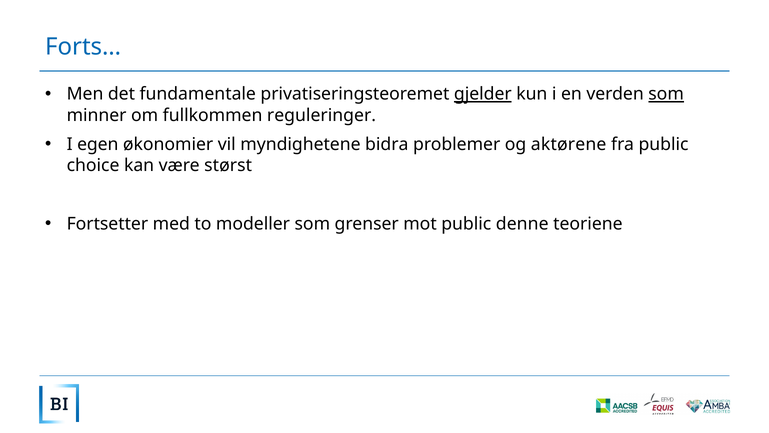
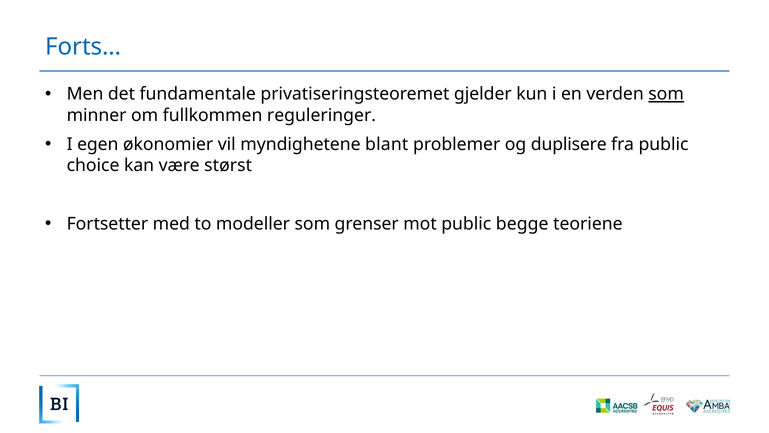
gjelder underline: present -> none (483, 94)
bidra: bidra -> blant (387, 144)
aktørene: aktørene -> duplisere (569, 144)
denne: denne -> begge (522, 224)
